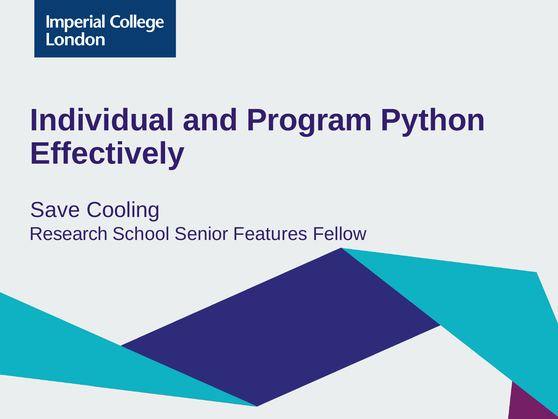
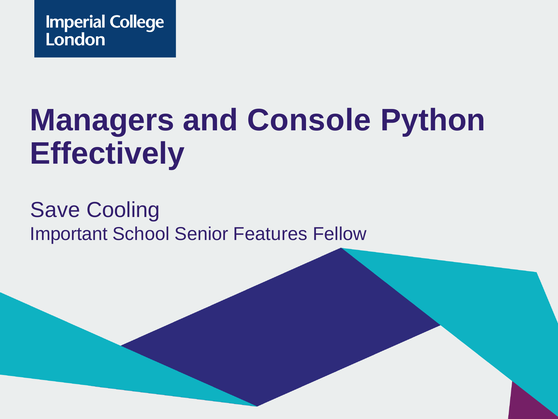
Individual: Individual -> Managers (102, 120)
Program: Program -> Console (309, 120)
Research: Research -> Important (69, 234)
